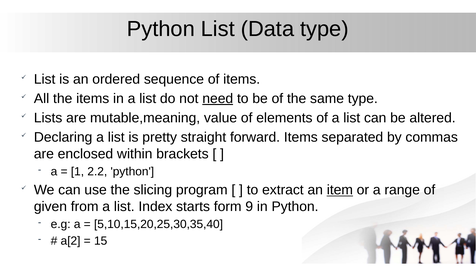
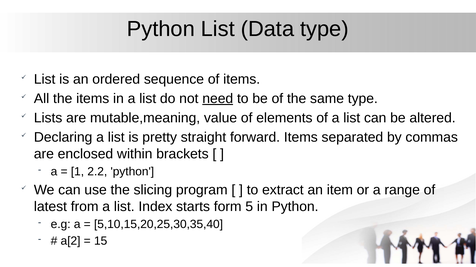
item underline: present -> none (340, 191)
given: given -> latest (50, 207)
9: 9 -> 5 (249, 207)
